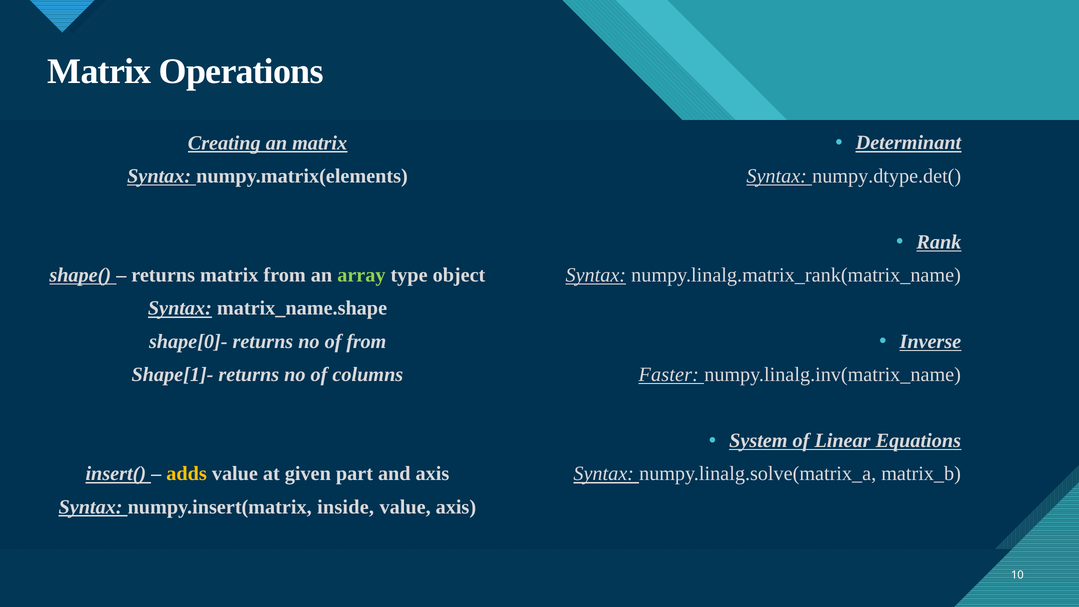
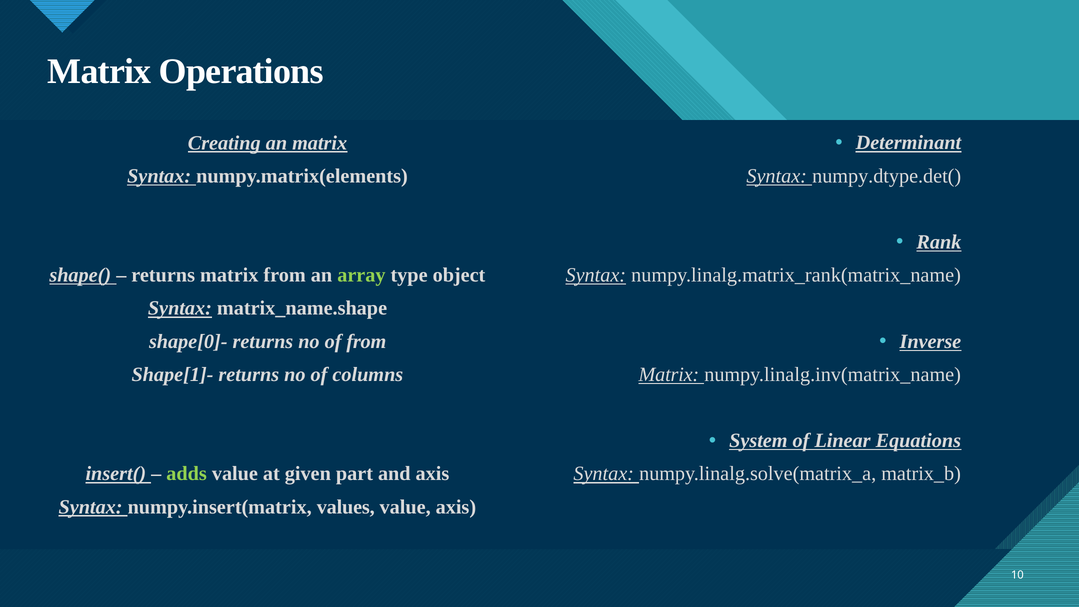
Faster: Faster -> Matrix (669, 374)
adds colour: yellow -> light green (187, 474)
inside: inside -> values (346, 507)
